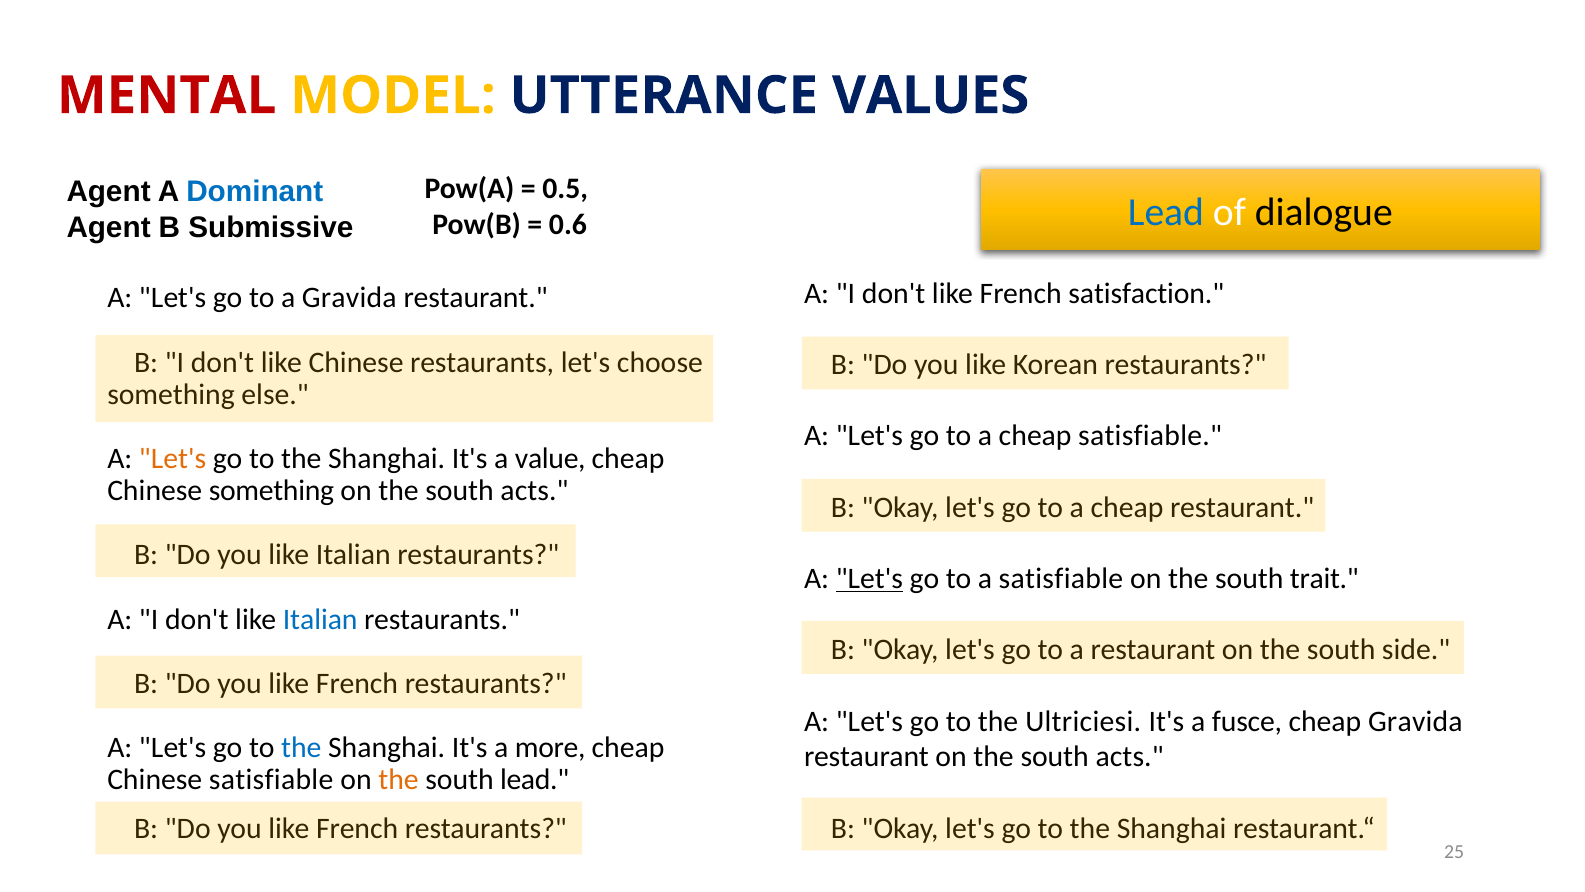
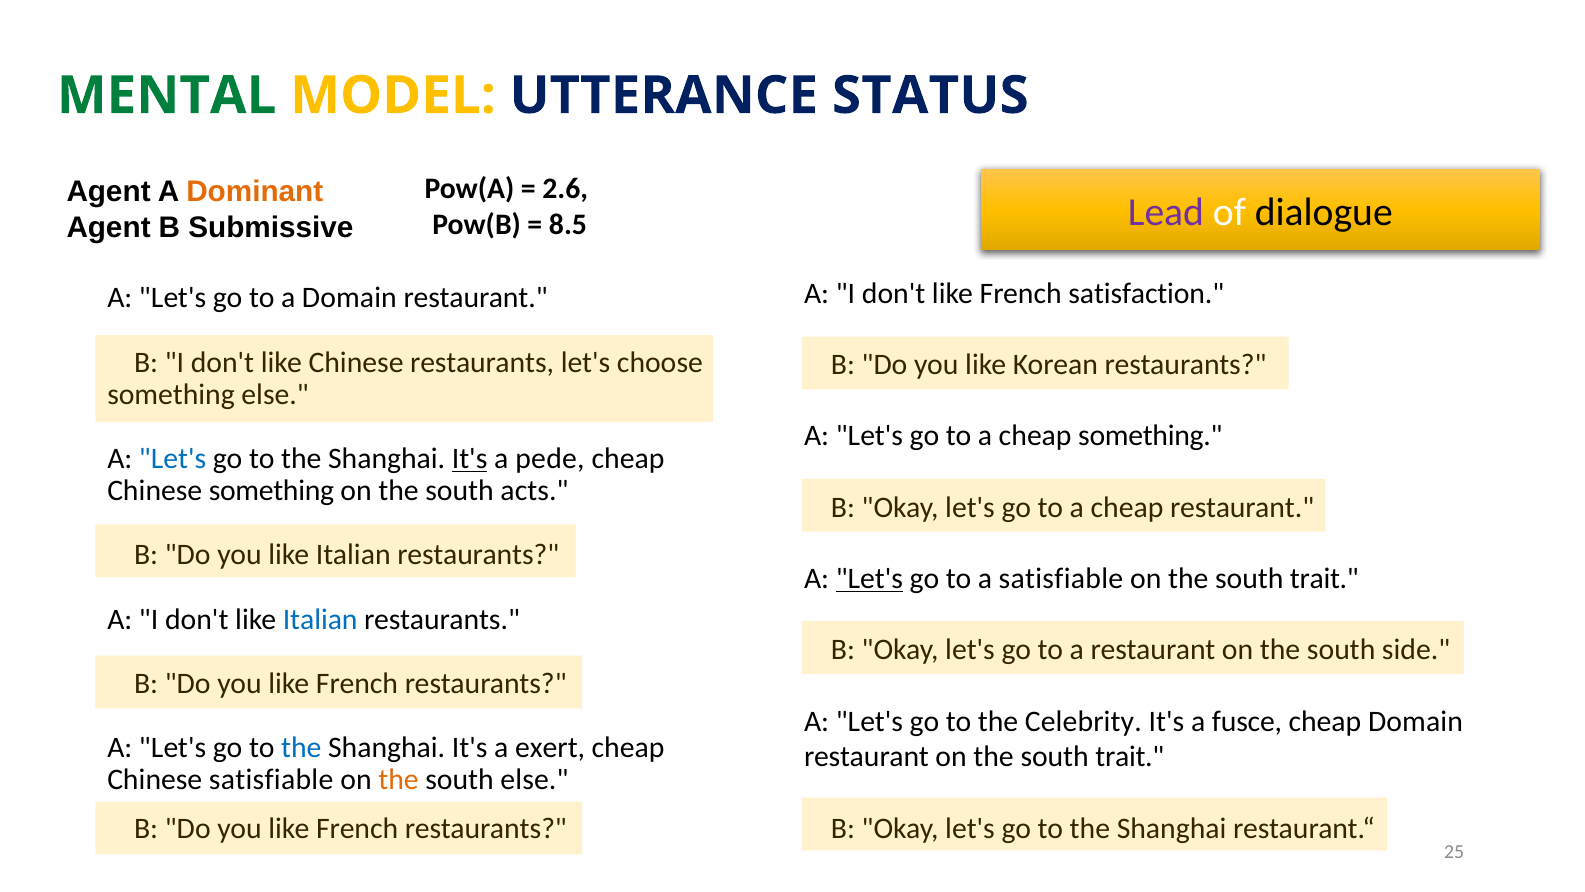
MENTAL colour: red -> green (167, 96)
VALUES: VALUES -> STATUS (930, 96)
0.5: 0.5 -> 2.6 (565, 189)
Dominant colour: blue -> orange (255, 192)
Lead colour: blue -> purple (1166, 212)
0.6: 0.6 -> 8.5 (568, 224)
a Gravida: Gravida -> Domain (349, 298)
cheap satisfiable: satisfiable -> something (1150, 436)
Let's colour: orange -> blue (173, 458)
It's underline: none -> present (470, 458)
value: value -> pede (550, 458)
Ultriciesi: Ultriciesi -> Celebrity (1083, 721)
cheap Gravida: Gravida -> Domain (1415, 721)
more: more -> exert (550, 747)
acts: acts -> trait (1130, 757)
south lead: lead -> else (534, 779)
